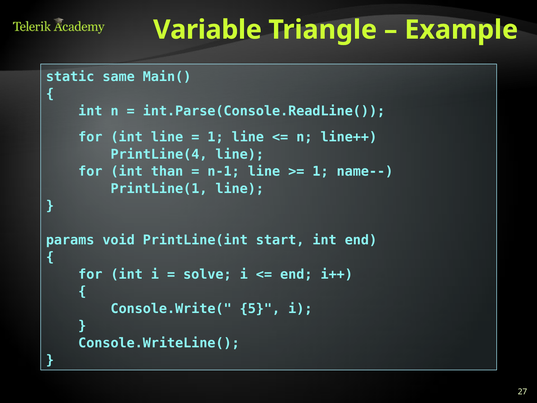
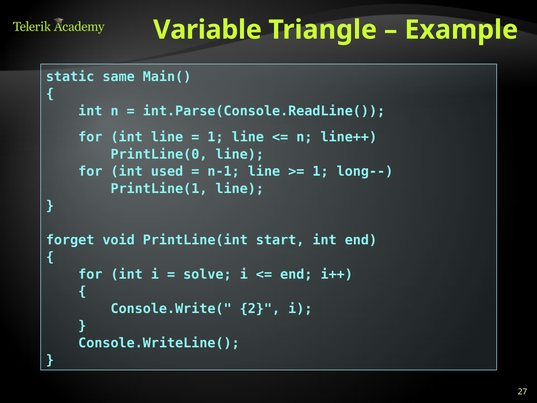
PrintLine(4: PrintLine(4 -> PrintLine(0 (159, 154)
than: than -> used (167, 171)
name--: name-- -> long-- (365, 171)
params: params -> forget (70, 240)
5: 5 -> 2 (260, 308)
